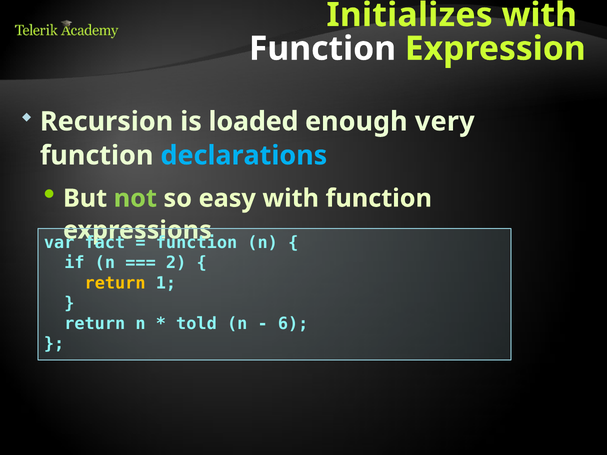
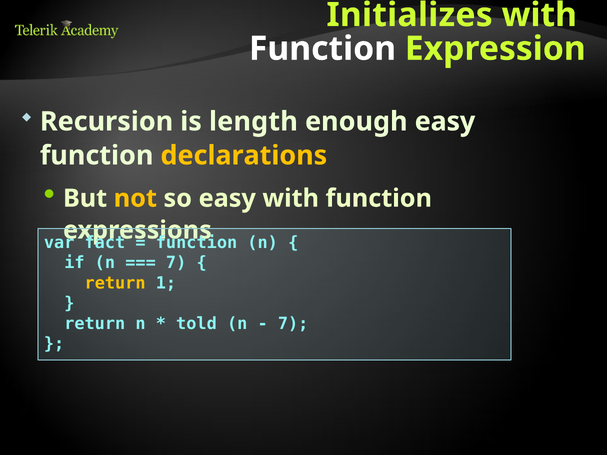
loaded: loaded -> length (253, 122)
enough very: very -> easy (445, 122)
declarations colour: light blue -> yellow (244, 156)
not colour: light green -> yellow (135, 198)
2: 2 -> 7 (176, 263)
6: 6 -> 7 (293, 324)
